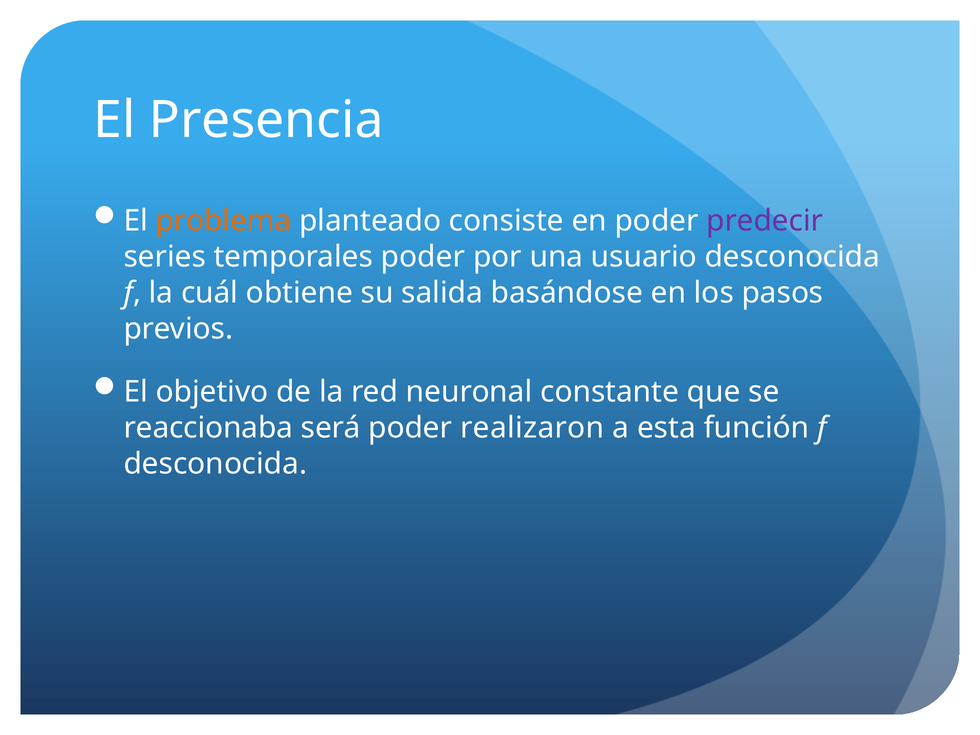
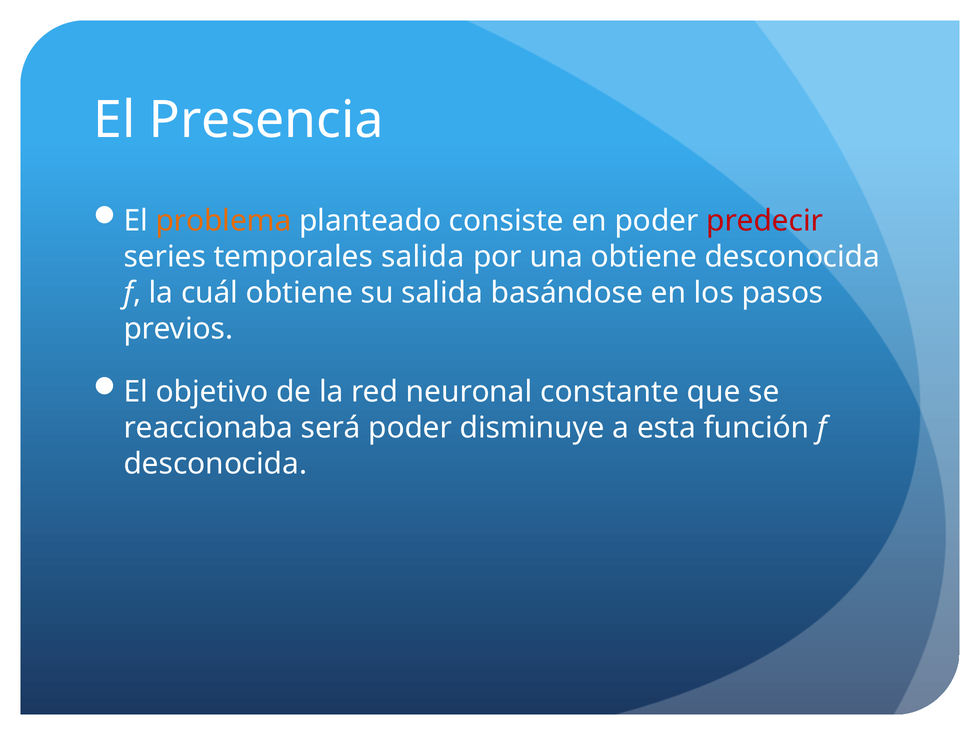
predecir colour: purple -> red (765, 221)
temporales poder: poder -> salida (423, 257)
una usuario: usuario -> obtiene (644, 257)
realizaron: realizaron -> disminuye (532, 428)
